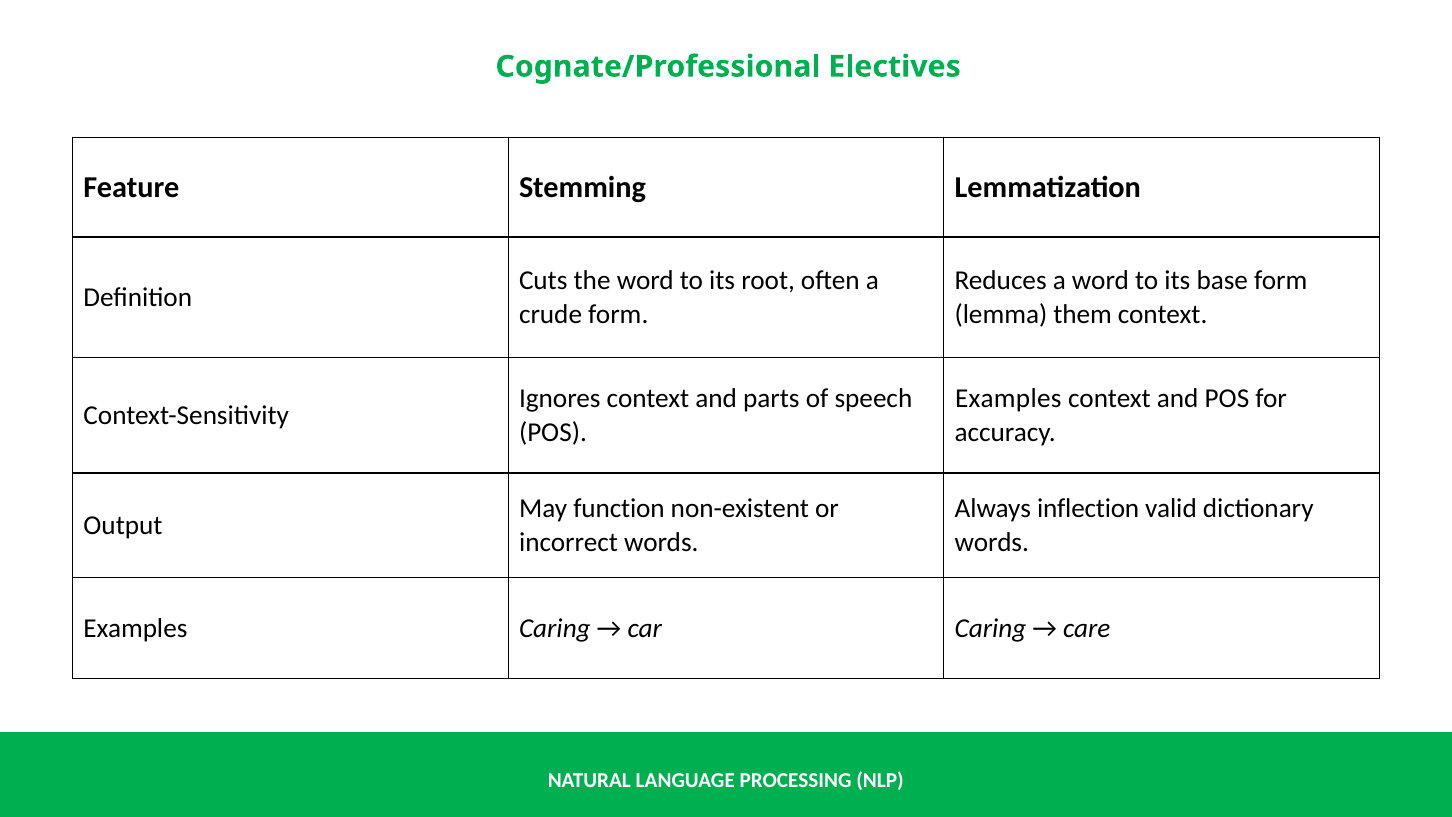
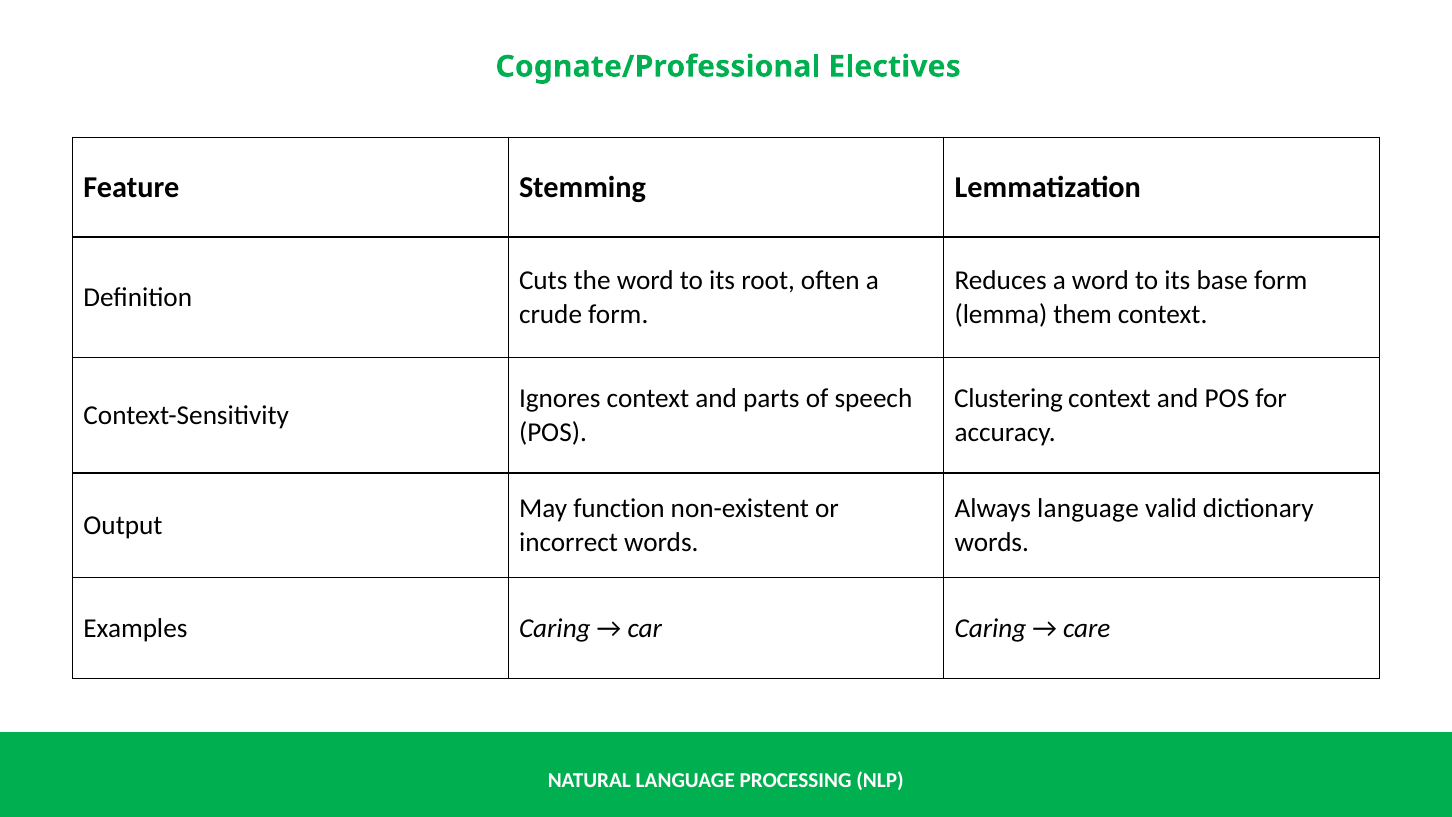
Examples: Examples -> Clustering (1009, 399)
Always inflection: inflection -> language (1088, 509)
